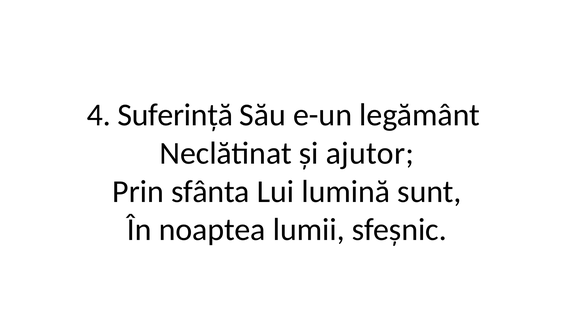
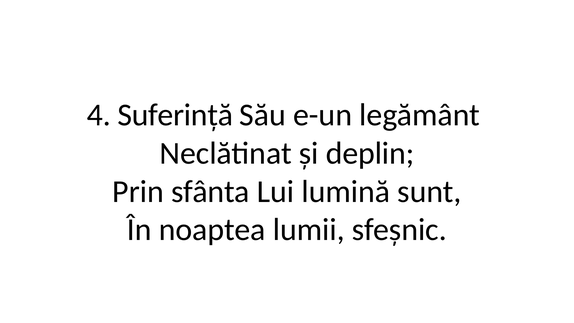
ajutor: ajutor -> deplin (370, 153)
